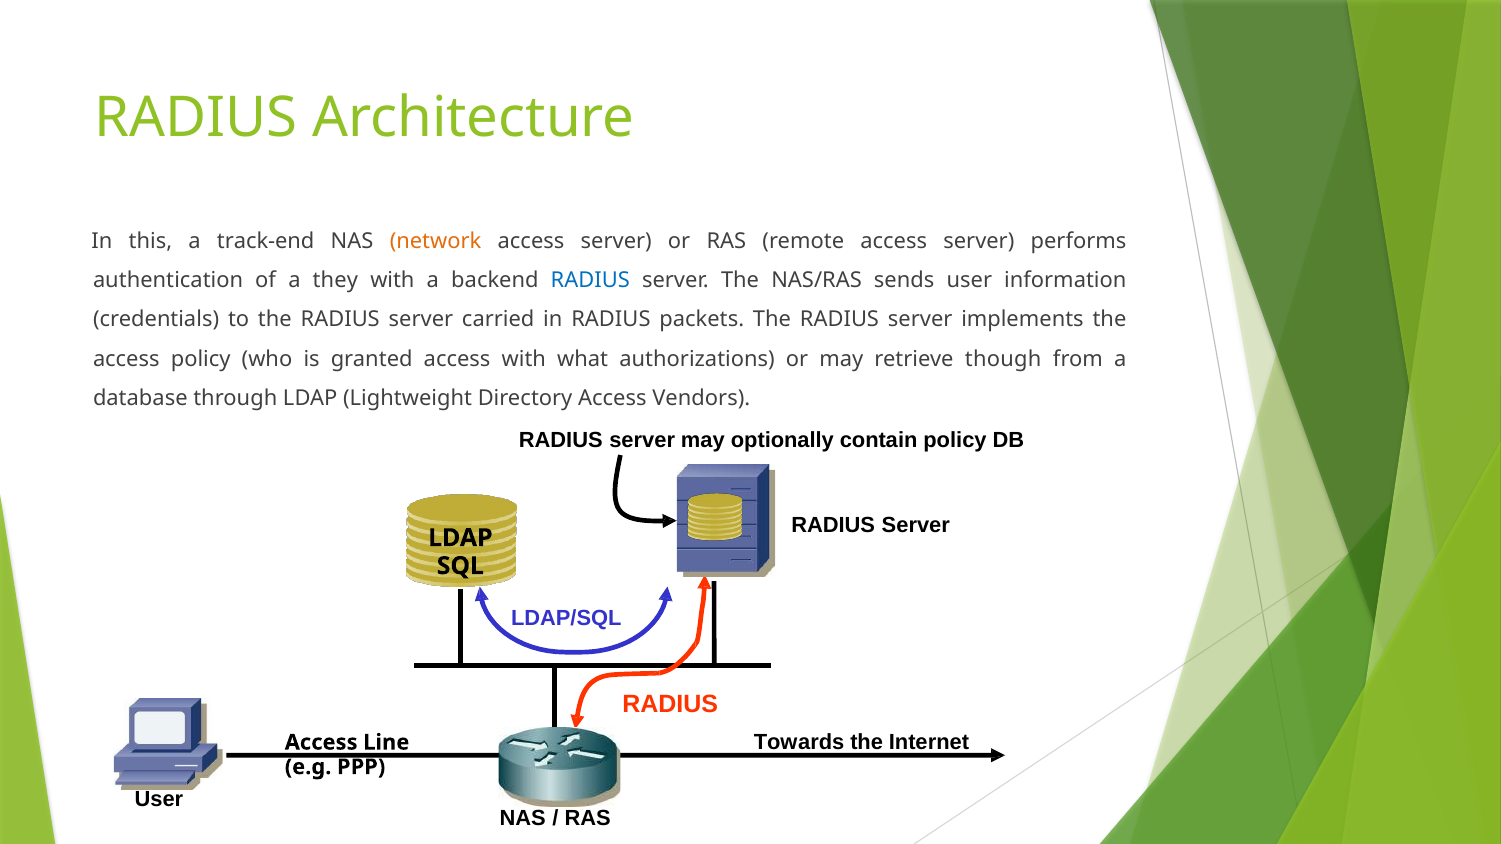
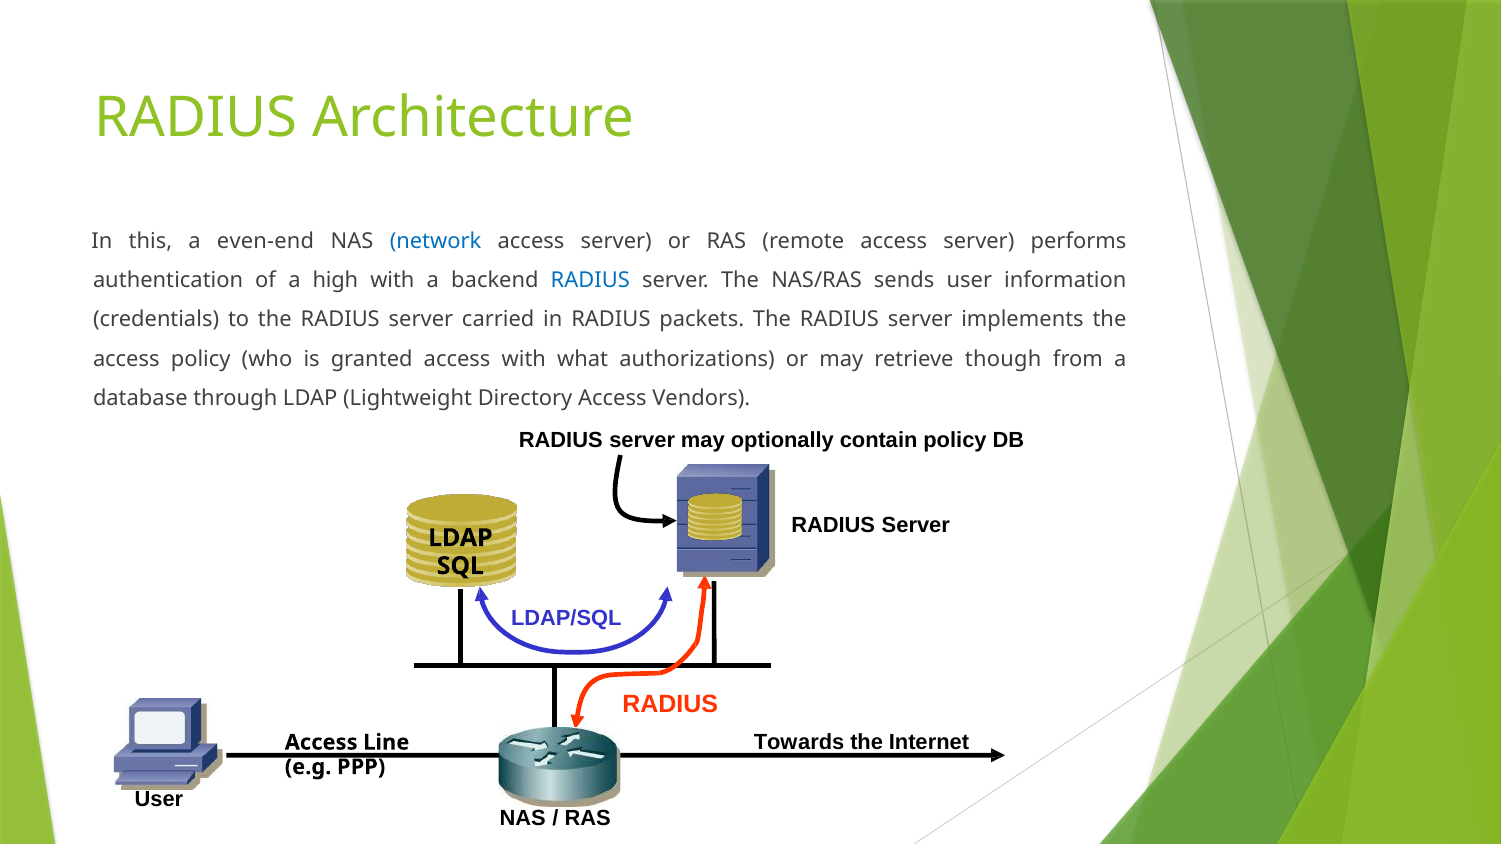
track-end: track-end -> even-end (266, 241)
network colour: orange -> blue (436, 241)
they: they -> high (335, 280)
